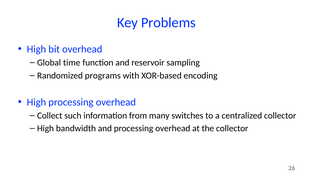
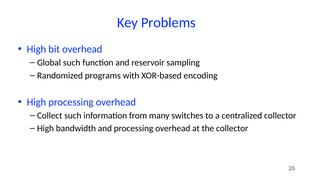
Global time: time -> such (72, 63)
